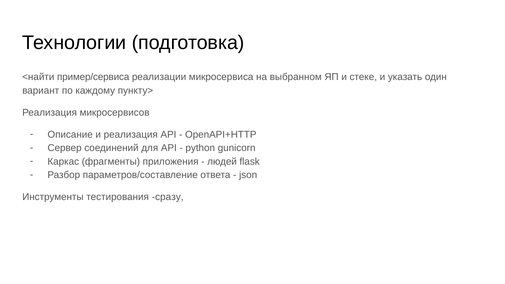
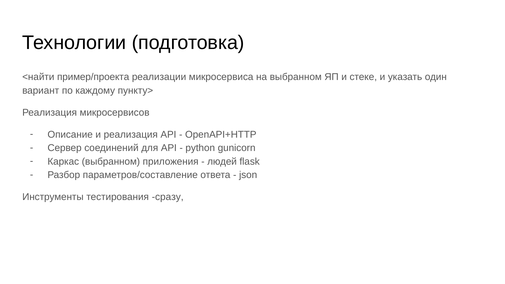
пример/сервиса: пример/сервиса -> пример/проекта (93, 77)
Каркас фрагменты: фрагменты -> выбранном (111, 162)
